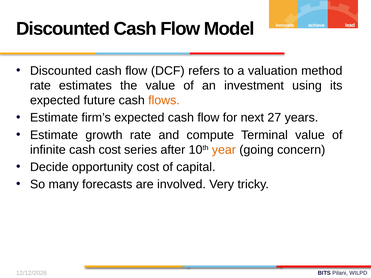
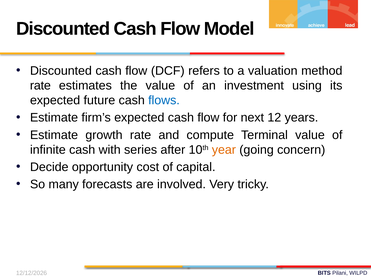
flows colour: orange -> blue (164, 100)
27: 27 -> 12 (274, 118)
cash cost: cost -> with (110, 150)
